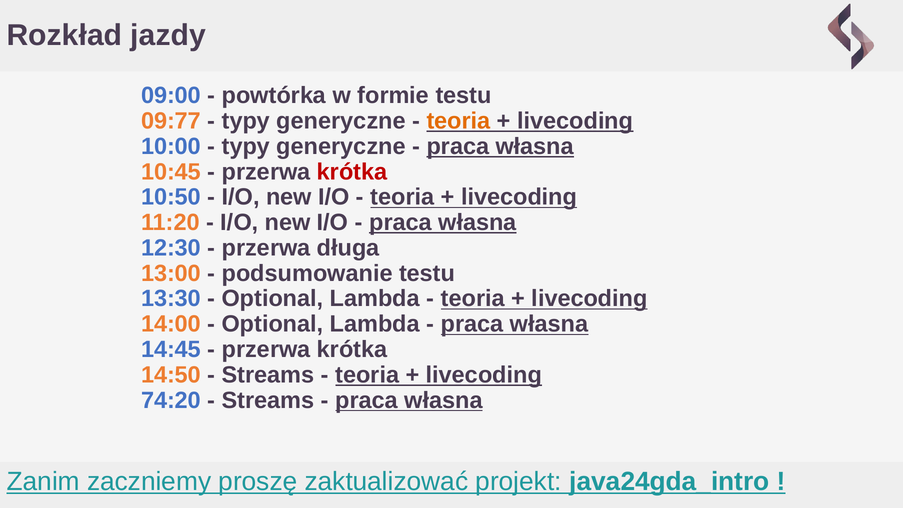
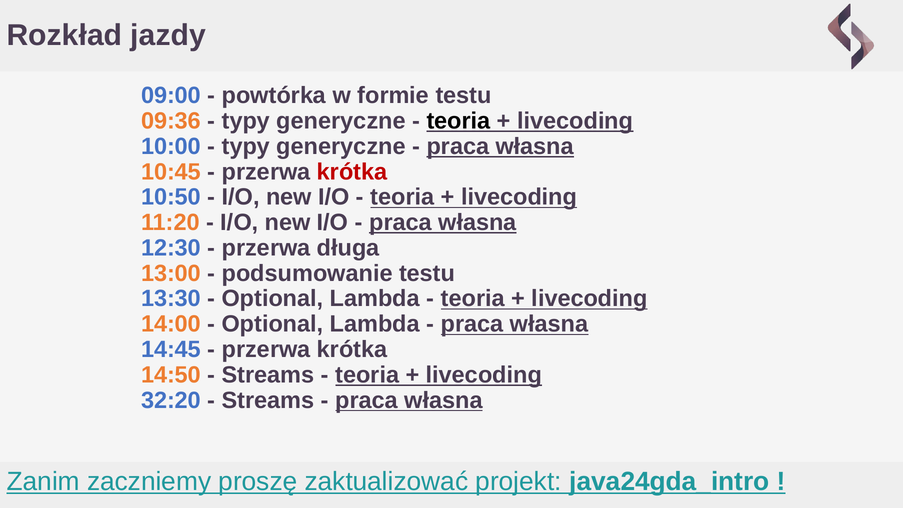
09:77: 09:77 -> 09:36 (171, 121)
teoria colour: orange -> black (459, 121)
74:20: 74:20 -> 32:20 (171, 400)
